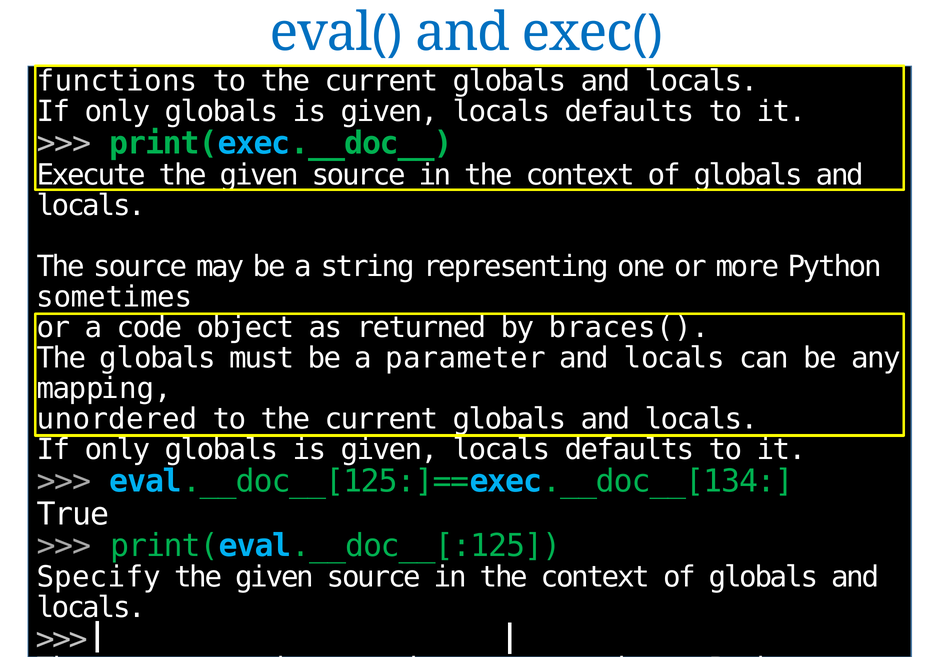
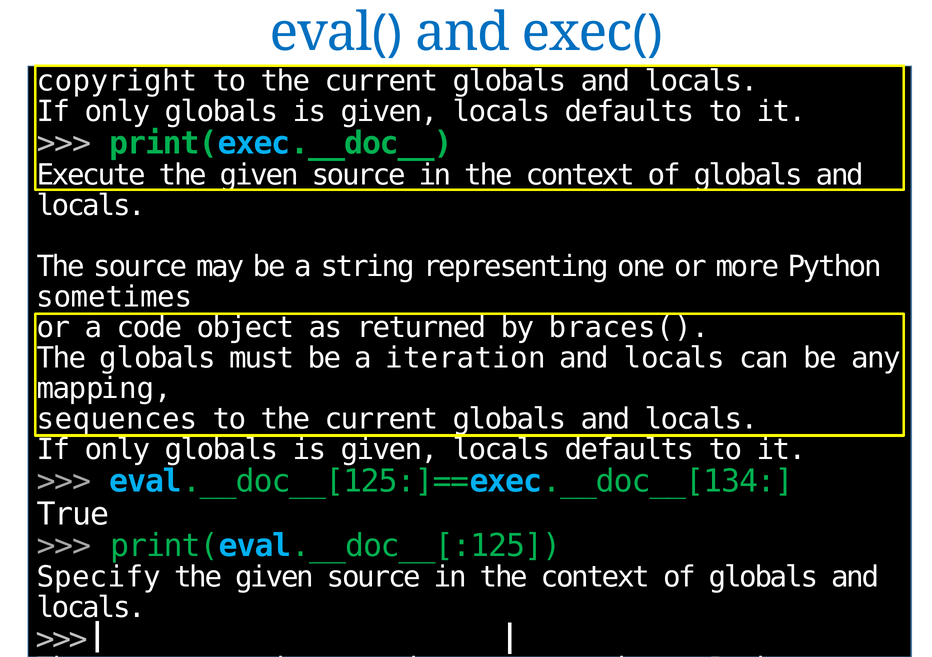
functions: functions -> copyright (117, 81)
parameter: parameter -> iteration (465, 358)
unordered: unordered -> sequences (117, 419)
